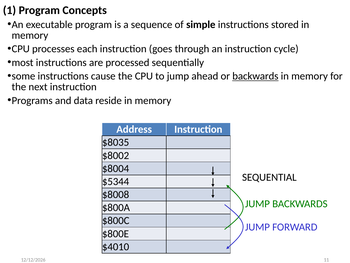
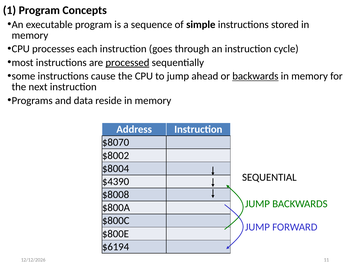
processed underline: none -> present (127, 62)
$8035: $8035 -> $8070 (116, 142)
$5344: $5344 -> $4390 (116, 181)
$4010: $4010 -> $6194 (116, 246)
